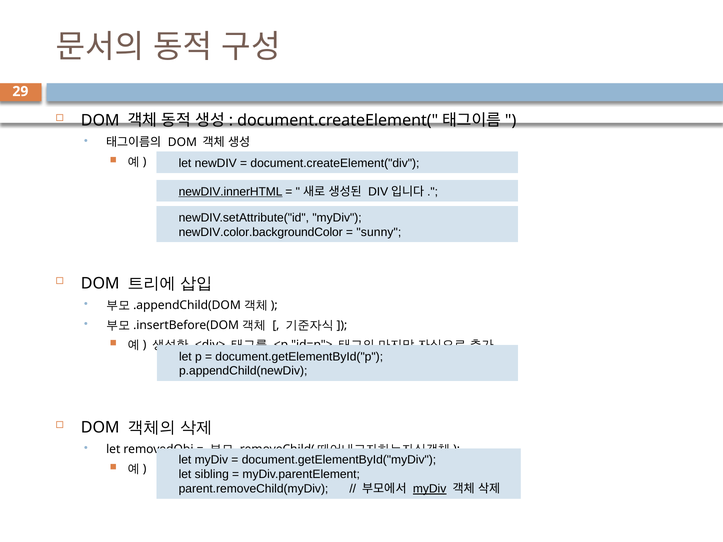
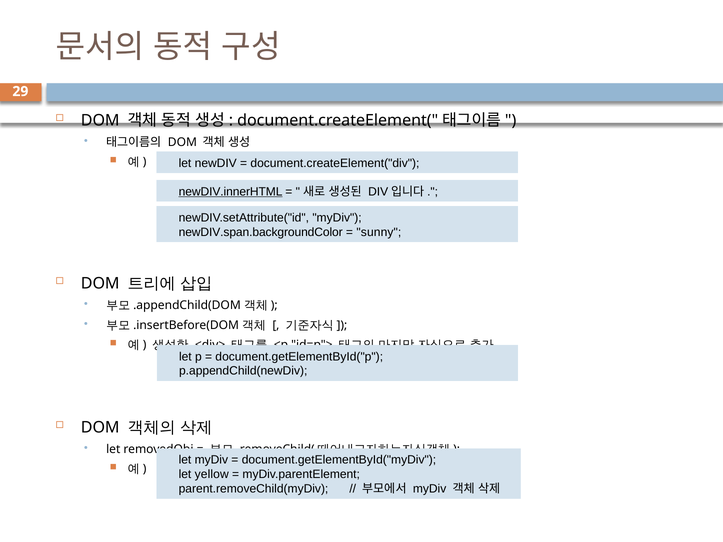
newDIV.color.backgroundColor: newDIV.color.backgroundColor -> newDIV.span.backgroundColor (261, 232)
sibling: sibling -> yellow (212, 475)
myDiv underline: present -> none (430, 489)
